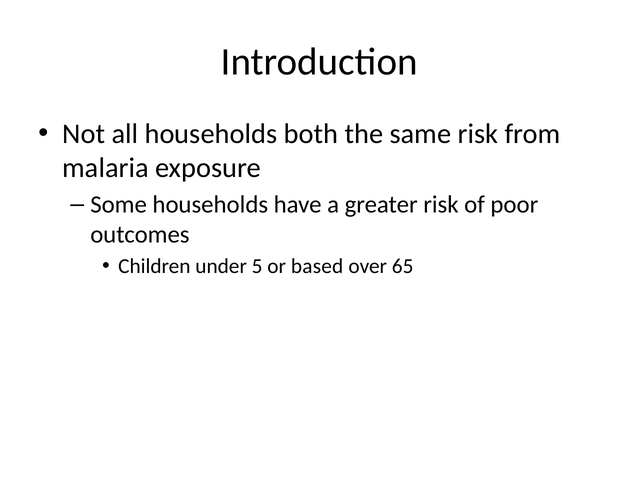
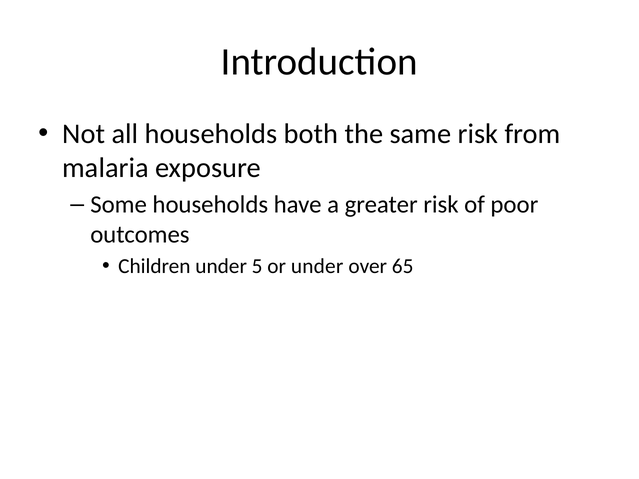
or based: based -> under (317, 266)
